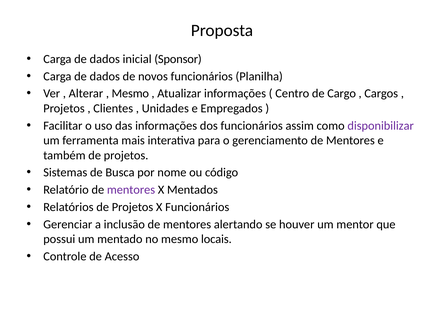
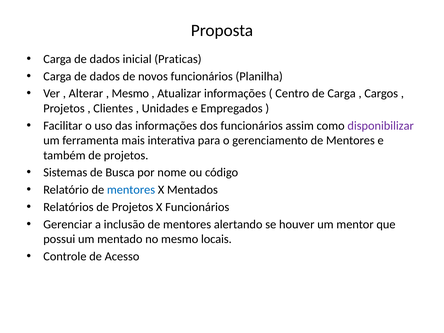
Sponsor: Sponsor -> Praticas (178, 59)
de Cargo: Cargo -> Carga (342, 94)
mentores colour: purple -> blue (131, 190)
